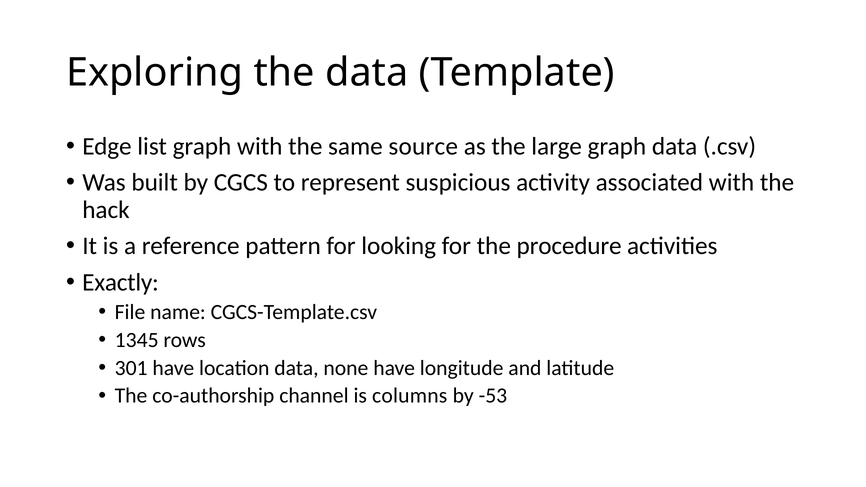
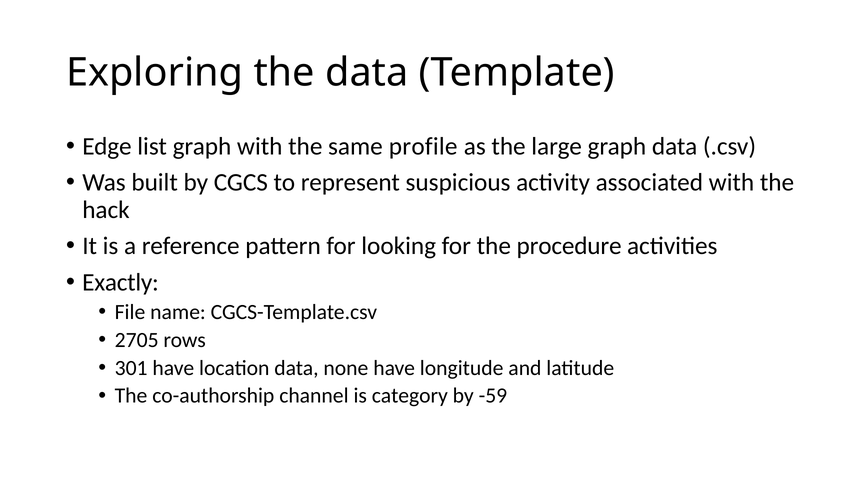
source: source -> profile (423, 146)
1345: 1345 -> 2705 (137, 340)
columns: columns -> category (410, 396)
-53: -53 -> -59 (493, 396)
